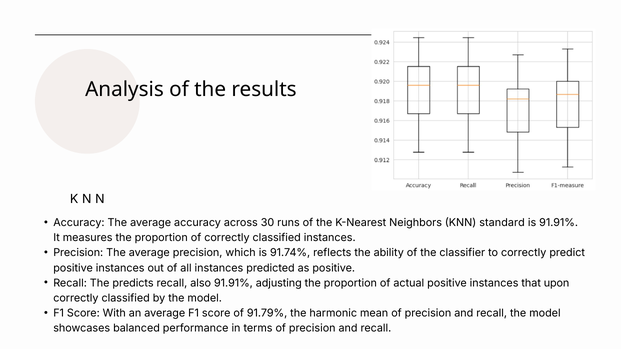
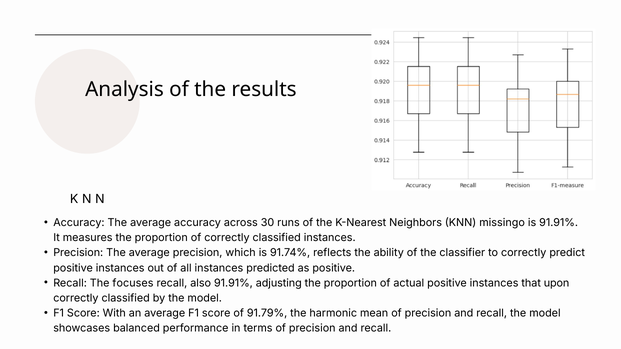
standard: standard -> missingo (502, 223)
predicts: predicts -> focuses (133, 283)
